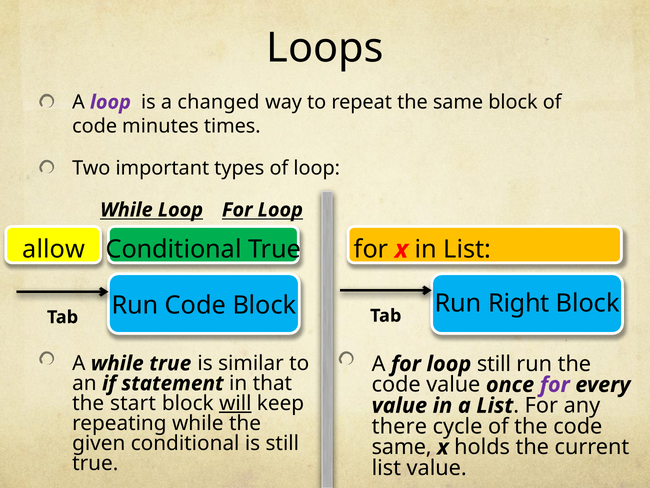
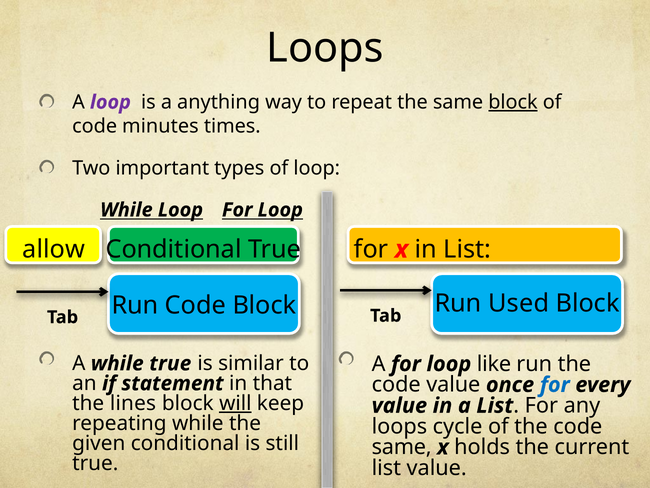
changed: changed -> anything (219, 102)
block underline: none -> present (513, 102)
Right: Right -> Used (519, 303)
loop still: still -> like (494, 364)
for colour: purple -> blue (555, 384)
start: start -> lines (133, 403)
there: there -> loops (399, 426)
